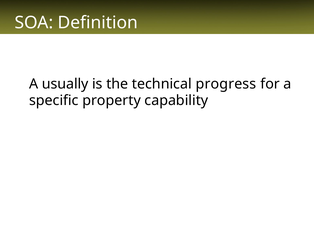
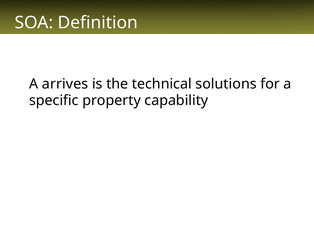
usually: usually -> arrives (65, 84)
progress: progress -> solutions (226, 84)
